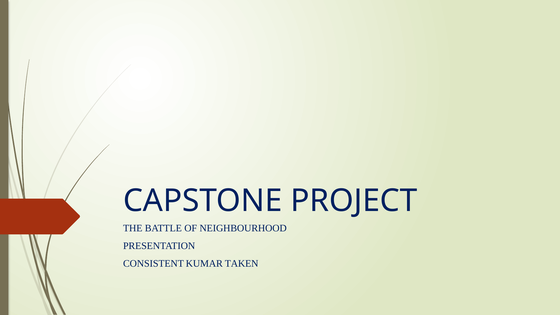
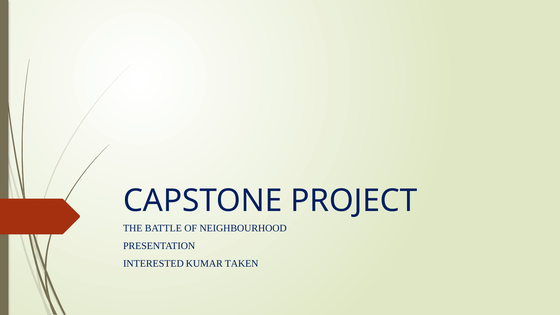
CONSISTENT: CONSISTENT -> INTERESTED (153, 264)
